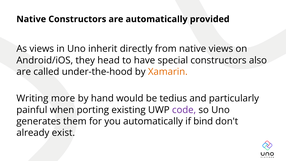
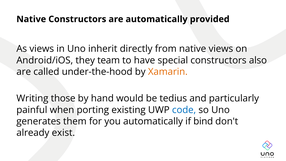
head: head -> team (109, 60)
more: more -> those (63, 98)
code colour: purple -> blue (184, 110)
